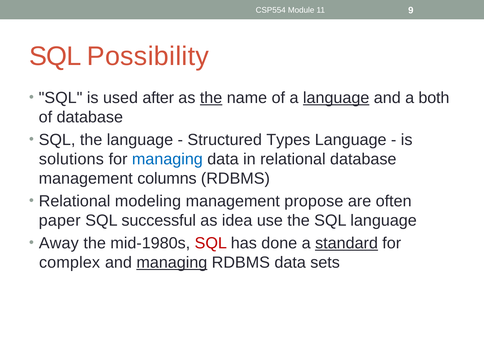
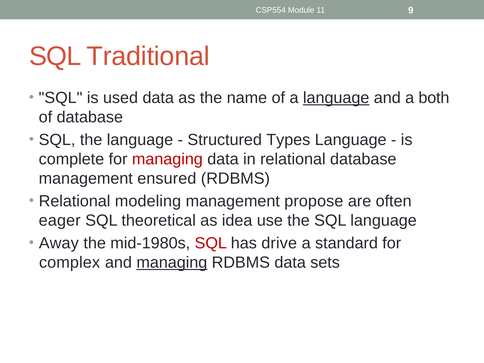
Possibility: Possibility -> Traditional (148, 56)
used after: after -> data (158, 98)
the underline: present -> none (211, 98)
solutions: solutions -> complete (71, 159)
managing colour: blue -> red (167, 159)
columns: columns -> ensured (167, 179)
paper: paper -> eager (60, 221)
successful: successful -> theoretical (159, 221)
done: done -> drive (279, 243)
standard underline: present -> none (347, 243)
